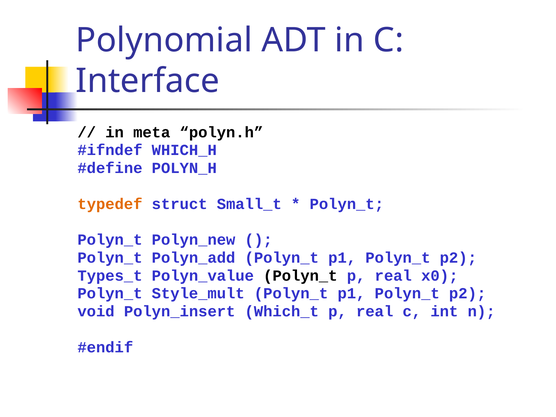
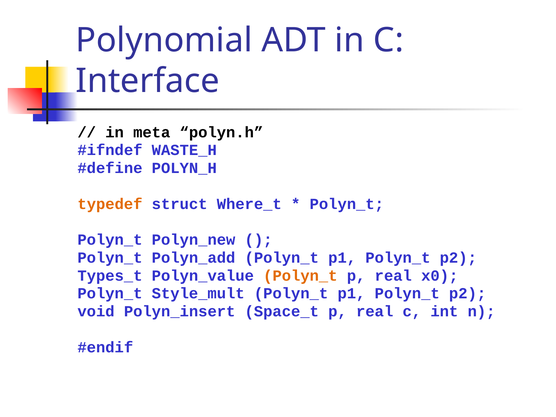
WHICH_H: WHICH_H -> WASTE_H (184, 150)
Small_t: Small_t -> Where_t (249, 204)
Polyn_t colour: black -> orange (300, 276)
Which_t: Which_t -> Space_t (282, 311)
